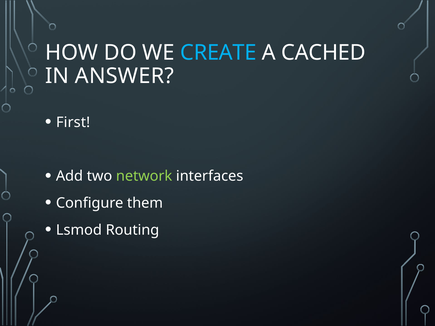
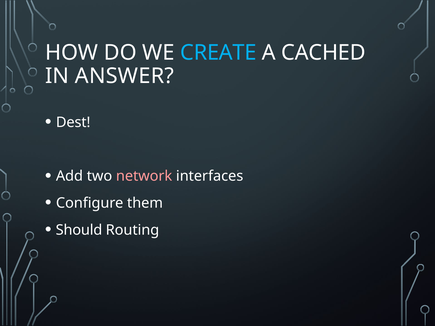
First: First -> Dest (73, 122)
network colour: light green -> pink (144, 176)
Lsmod: Lsmod -> Should (79, 230)
